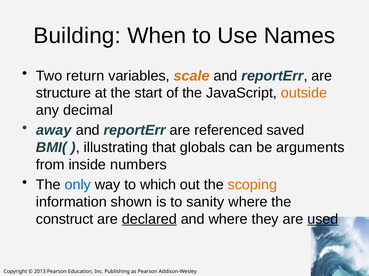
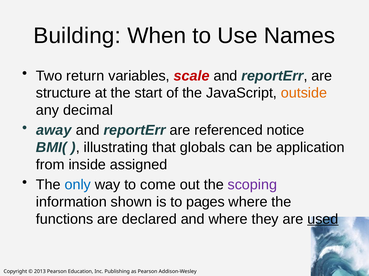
scale colour: orange -> red (192, 76)
saved: saved -> notice (286, 131)
arguments: arguments -> application (310, 148)
numbers: numbers -> assigned (139, 165)
which: which -> come (158, 185)
scoping colour: orange -> purple (252, 185)
sanity: sanity -> pages (205, 202)
construct: construct -> functions (65, 220)
declared underline: present -> none (149, 220)
